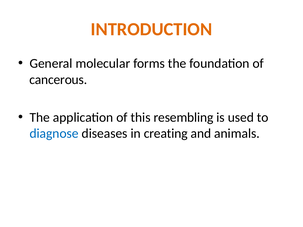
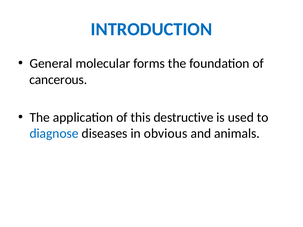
INTRODUCTION colour: orange -> blue (151, 29)
resembling: resembling -> destructive (184, 117)
creating: creating -> obvious (166, 134)
